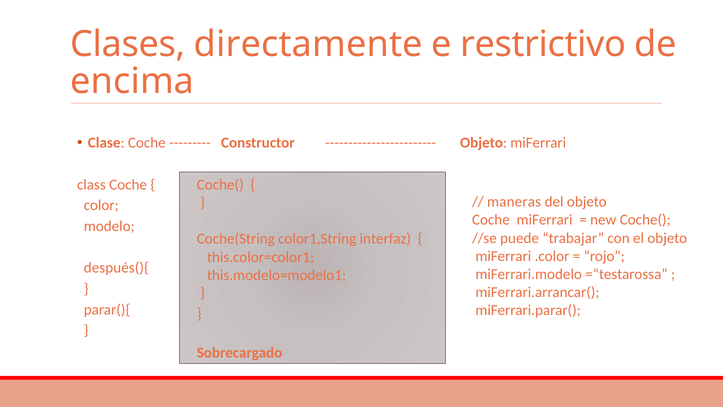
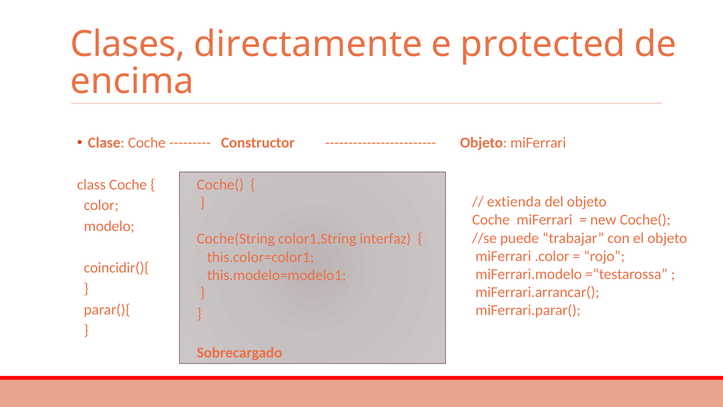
restrictivo: restrictivo -> protected (543, 44)
maneras: maneras -> extienda (514, 202)
después(){: después(){ -> coincidir(){ (116, 268)
